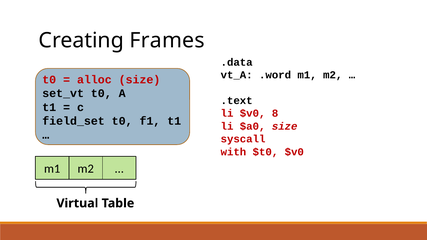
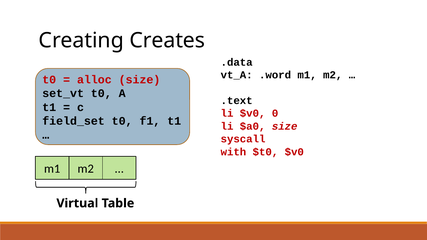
Frames: Frames -> Creates (167, 40)
8: 8 -> 0 (275, 114)
